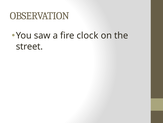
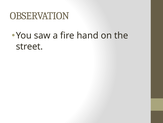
clock: clock -> hand (88, 35)
